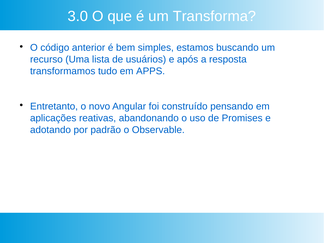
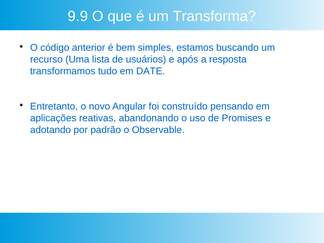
3.0: 3.0 -> 9.9 (78, 16)
APPS: APPS -> DATE (151, 71)
